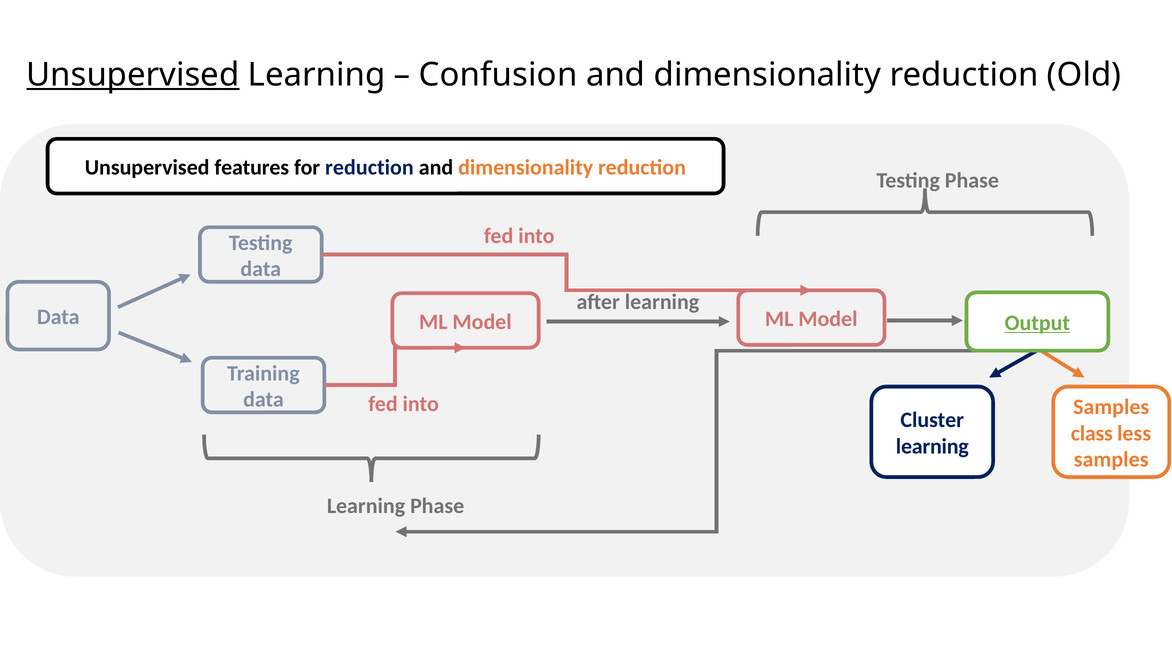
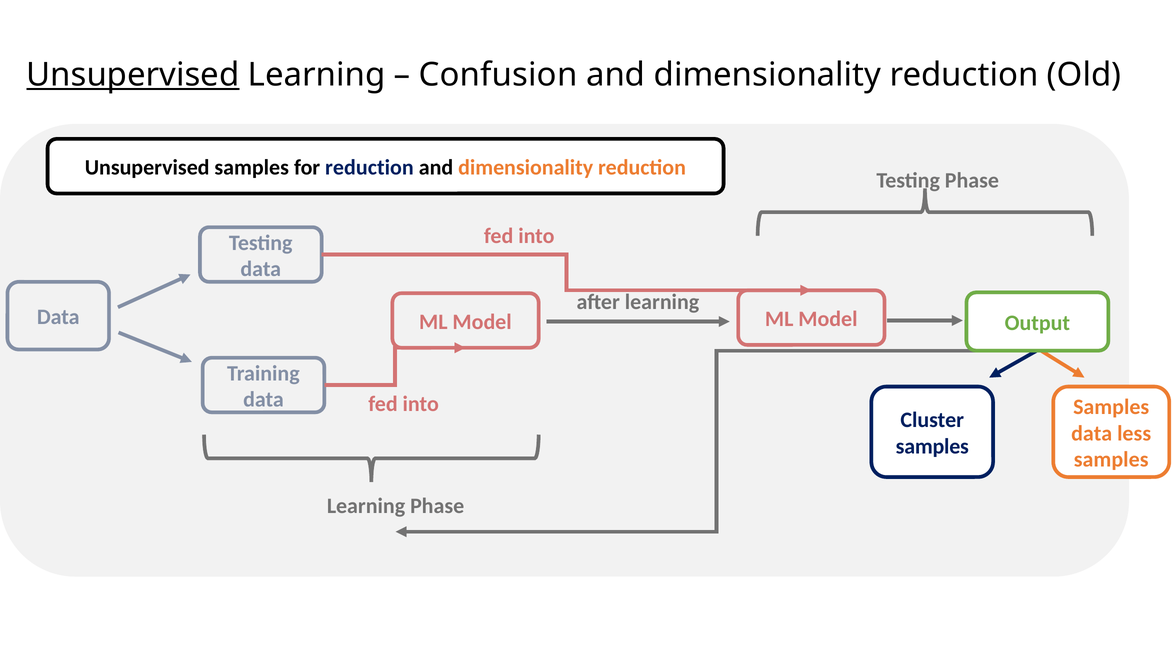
Unsupervised features: features -> samples (252, 168)
Output underline: present -> none (1037, 323)
class: class -> data (1092, 433)
learning: learning -> samples (932, 447)
